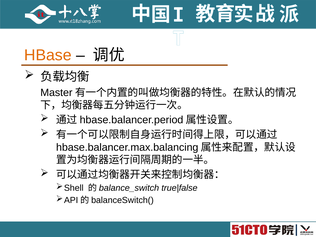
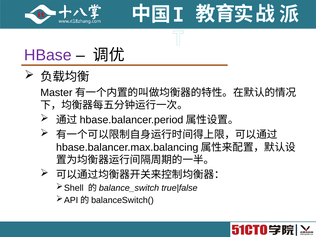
HBase colour: orange -> purple (48, 55)
